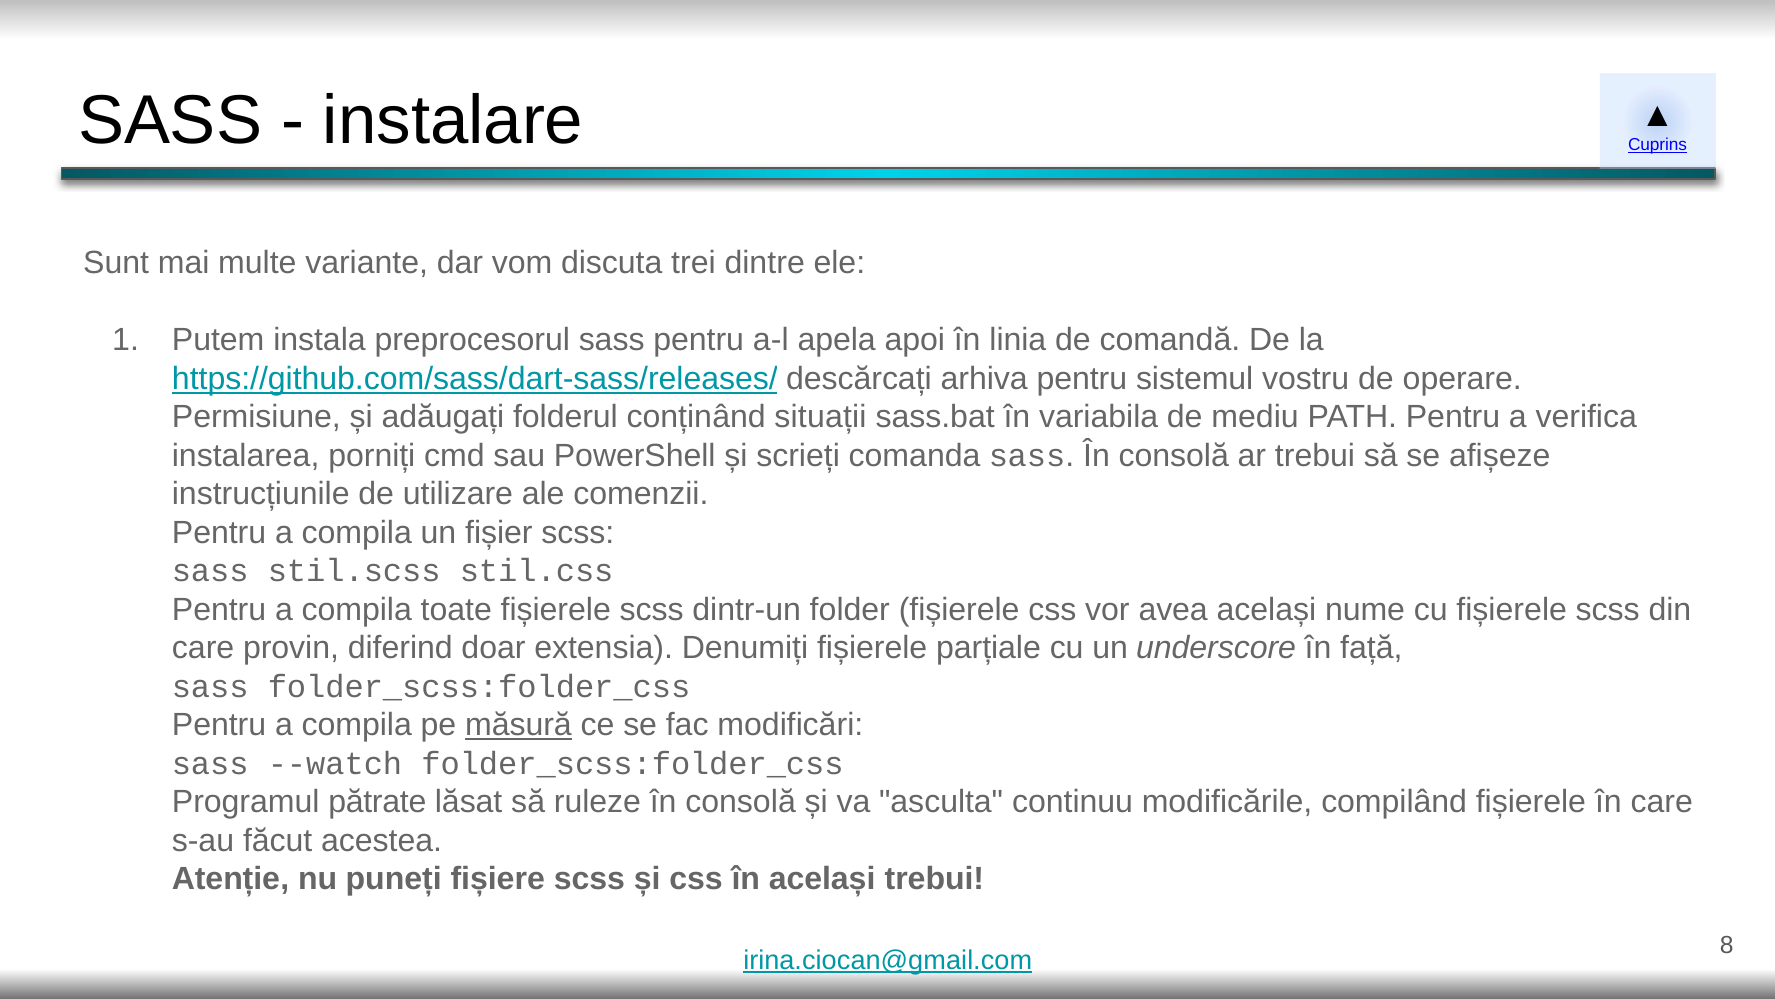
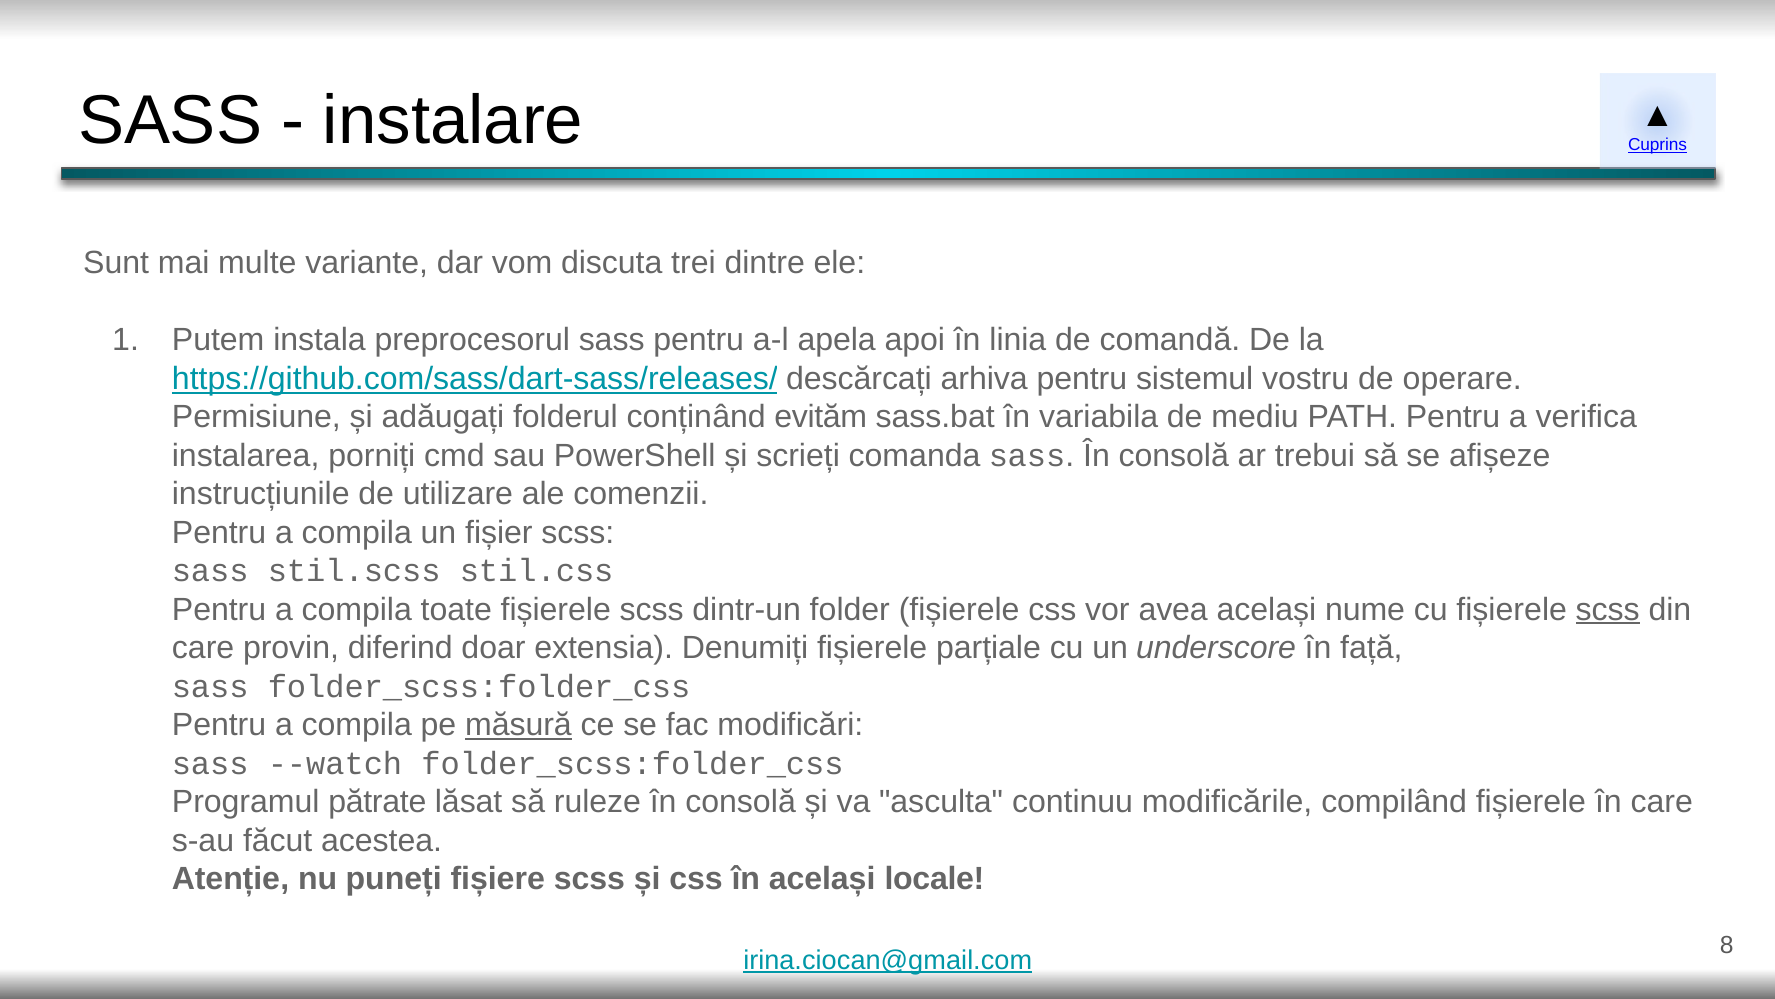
situații: situații -> evităm (821, 417)
scss underline: none -> present (1608, 609)
același trebui: trebui -> locale (934, 879)
